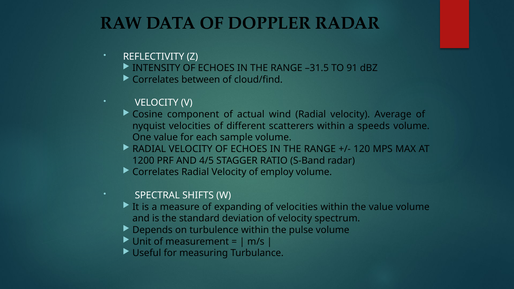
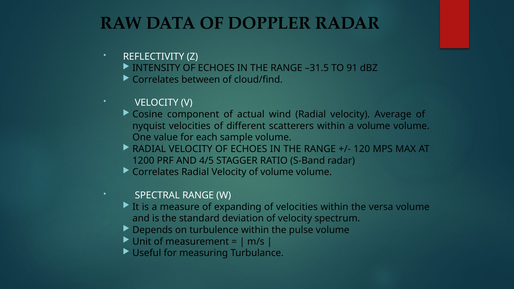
a speeds: speeds -> volume (374, 126)
of employ: employ -> volume (277, 172)
SPECTRAL SHIFTS: SHIFTS -> RANGE (198, 195)
the value: value -> versa (381, 207)
